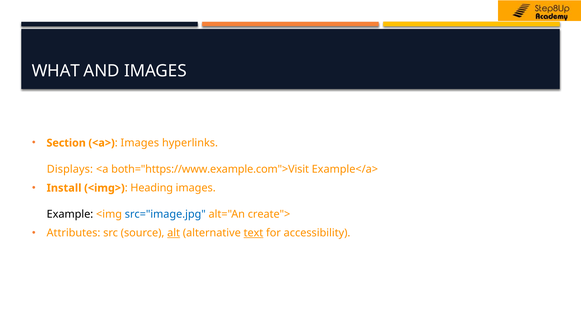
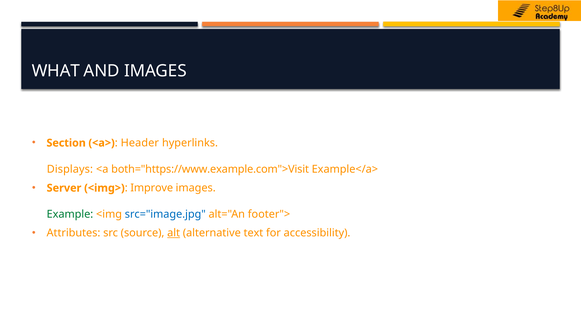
Images: Images -> Header (140, 143)
Install: Install -> Server (64, 188)
Heading: Heading -> Improve (152, 188)
Example colour: black -> green (70, 214)
create">: create"> -> footer"> (269, 214)
text underline: present -> none (253, 233)
